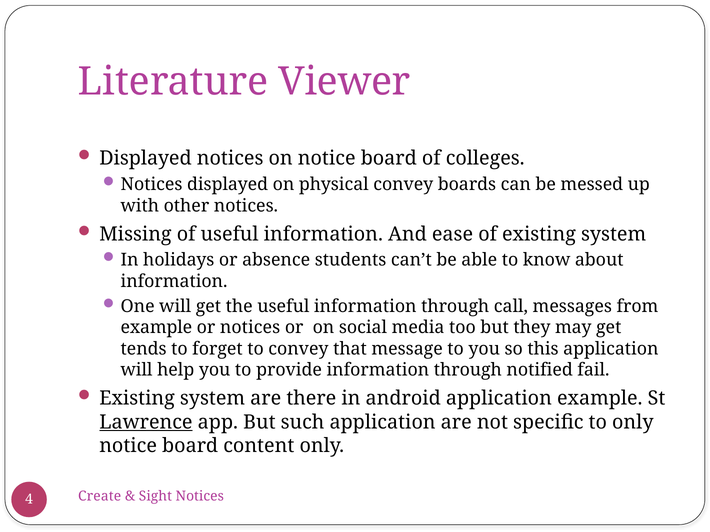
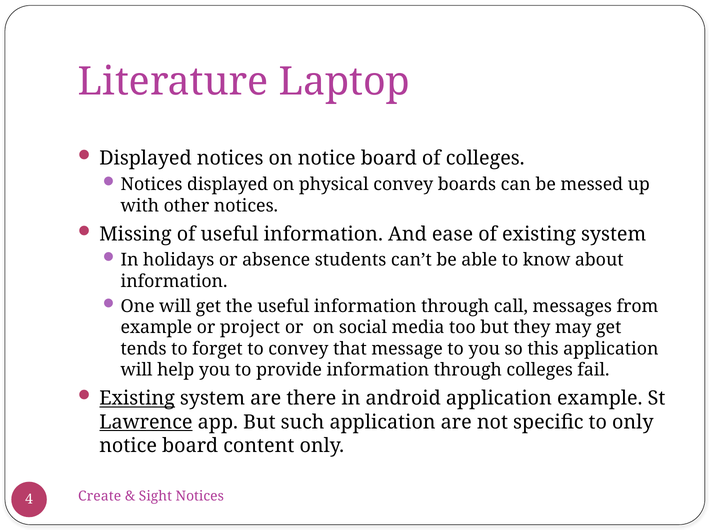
Viewer: Viewer -> Laptop (344, 82)
or notices: notices -> project (250, 328)
through notified: notified -> colleges (540, 370)
Existing underline: none -> present (137, 399)
